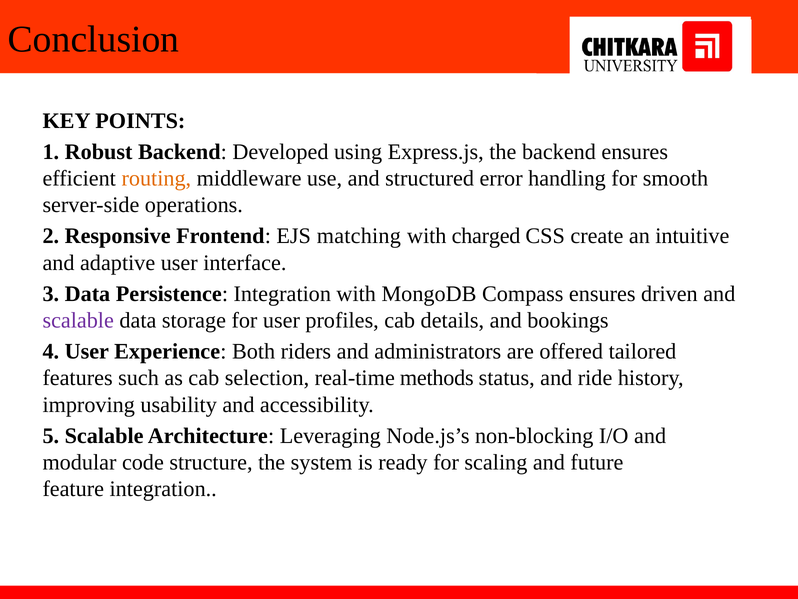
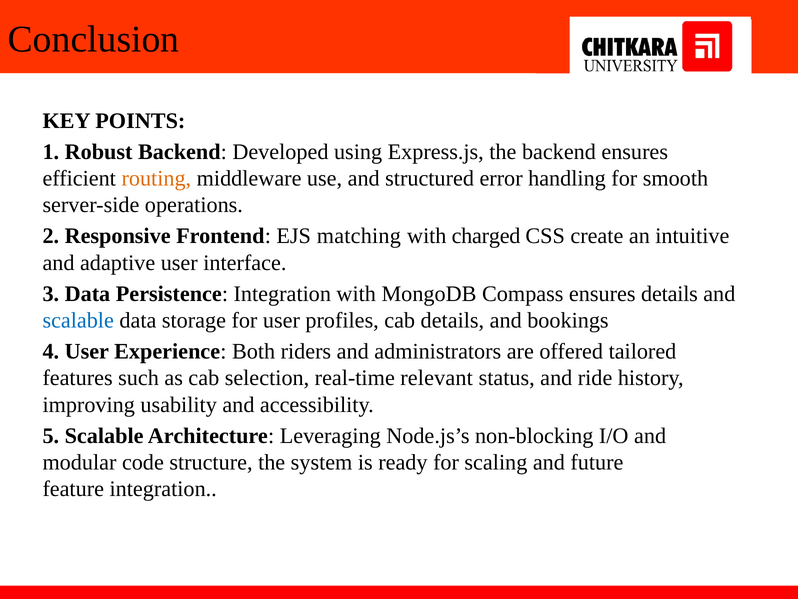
ensures driven: driven -> details (669, 294)
scalable colour: purple -> blue (78, 320)
methods: methods -> relevant (437, 378)
